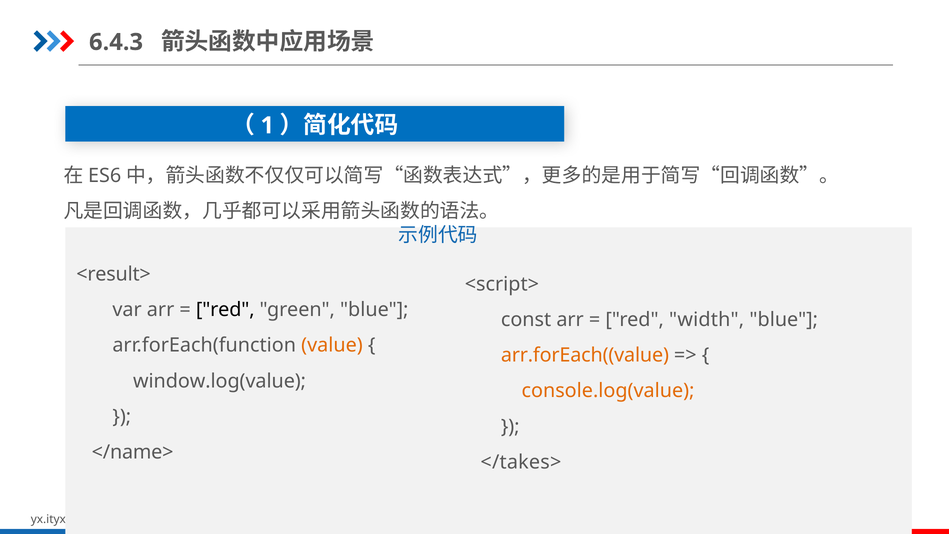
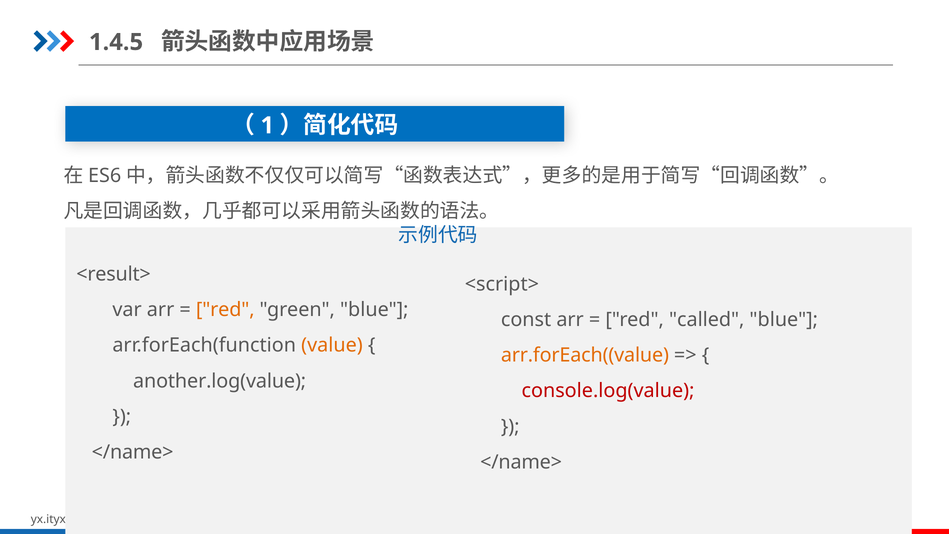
6.4.3: 6.4.3 -> 1.4.5 (116, 42)
red colour: black -> orange (225, 310)
width: width -> called (707, 320)
window.log(value: window.log(value -> another.log(value (220, 381)
console.log(value colour: orange -> red (608, 391)
</takes>: </takes> -> </name> (521, 462)
